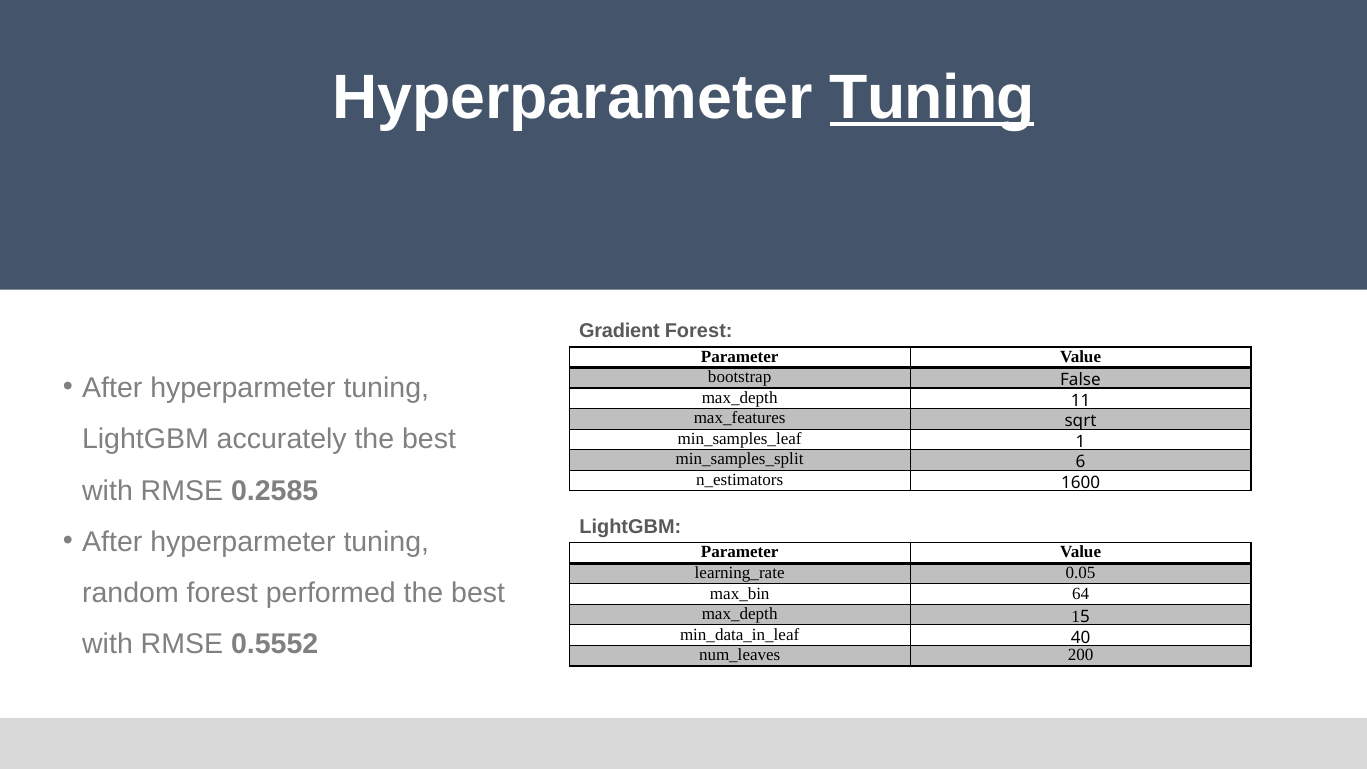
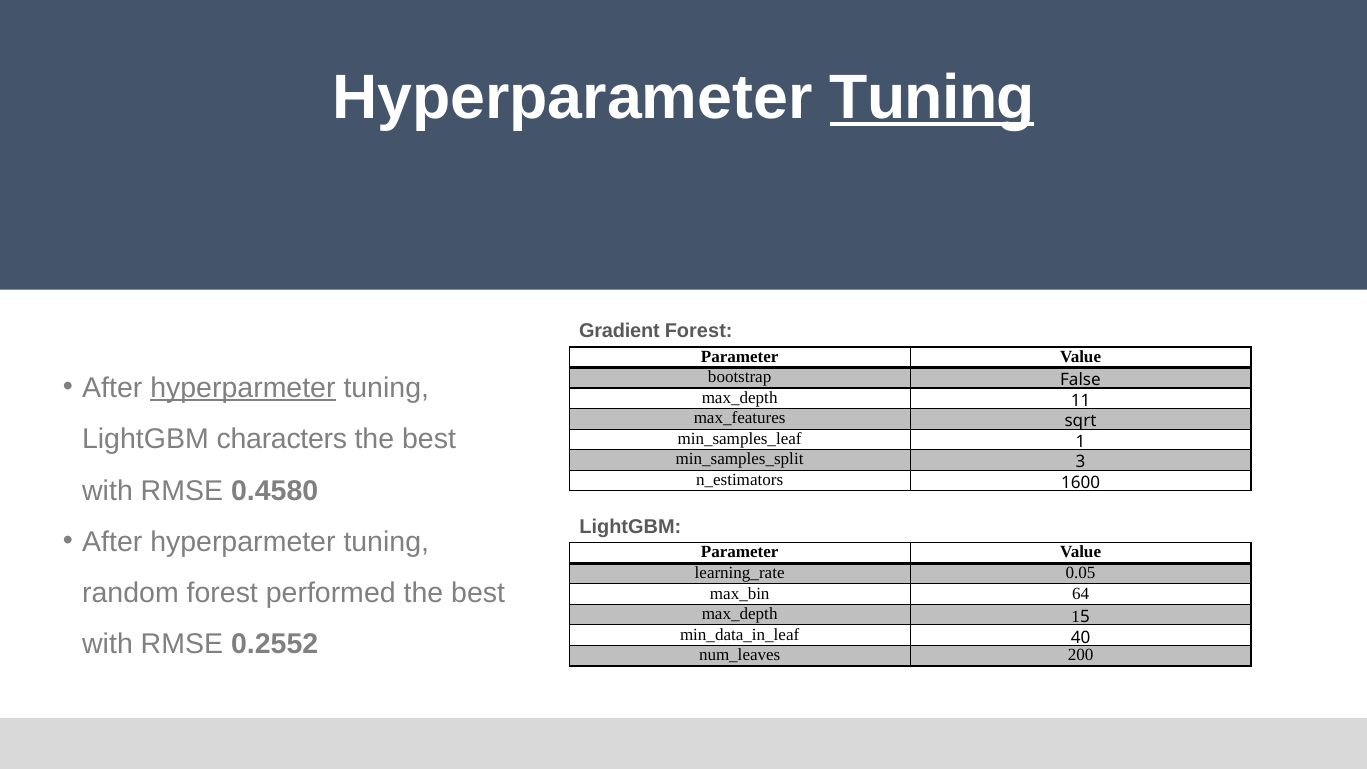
hyperparmeter underline: none -> present (243, 388)
accurately: accurately -> characters (282, 439)
6: 6 -> 3 (1081, 462)
0.2585: 0.2585 -> 0.4580 (275, 491)
0.5552: 0.5552 -> 0.2552 (275, 644)
